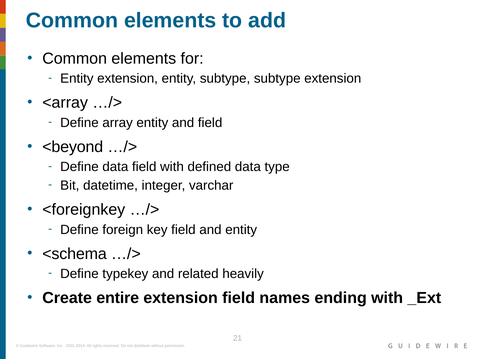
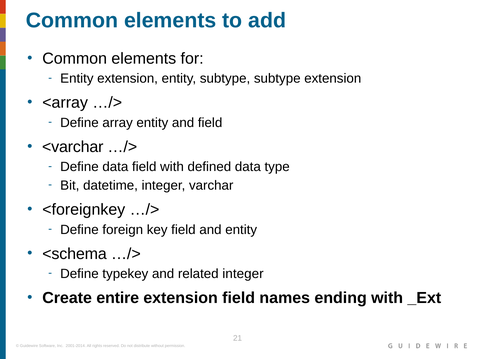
<beyond: <beyond -> <varchar (73, 147)
related heavily: heavily -> integer (243, 274)
